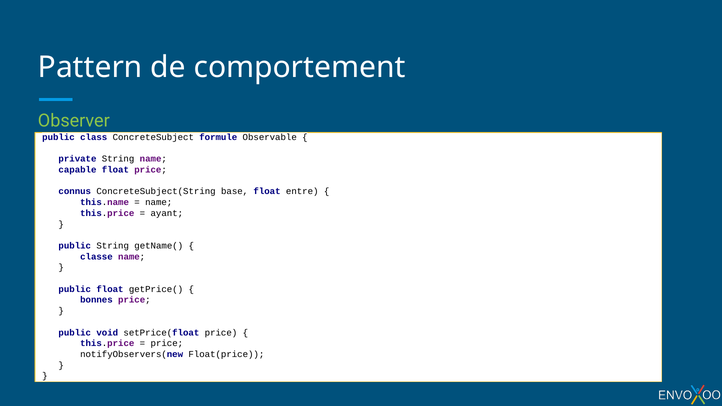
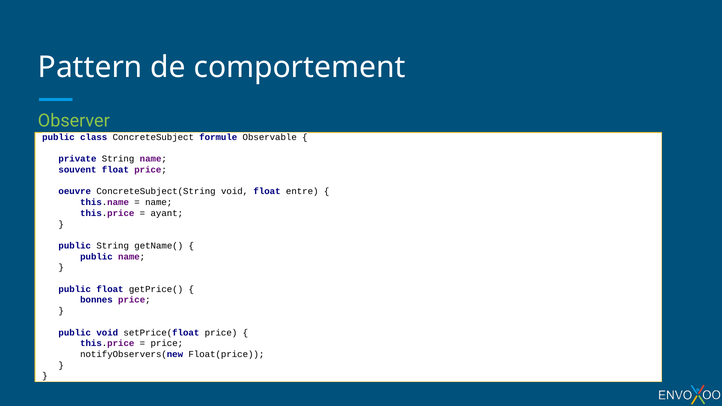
capable: capable -> souvent (77, 170)
connus: connus -> oeuvre (75, 192)
ConcreteSubject(String base: base -> void (235, 192)
classe: classe -> public (96, 257)
